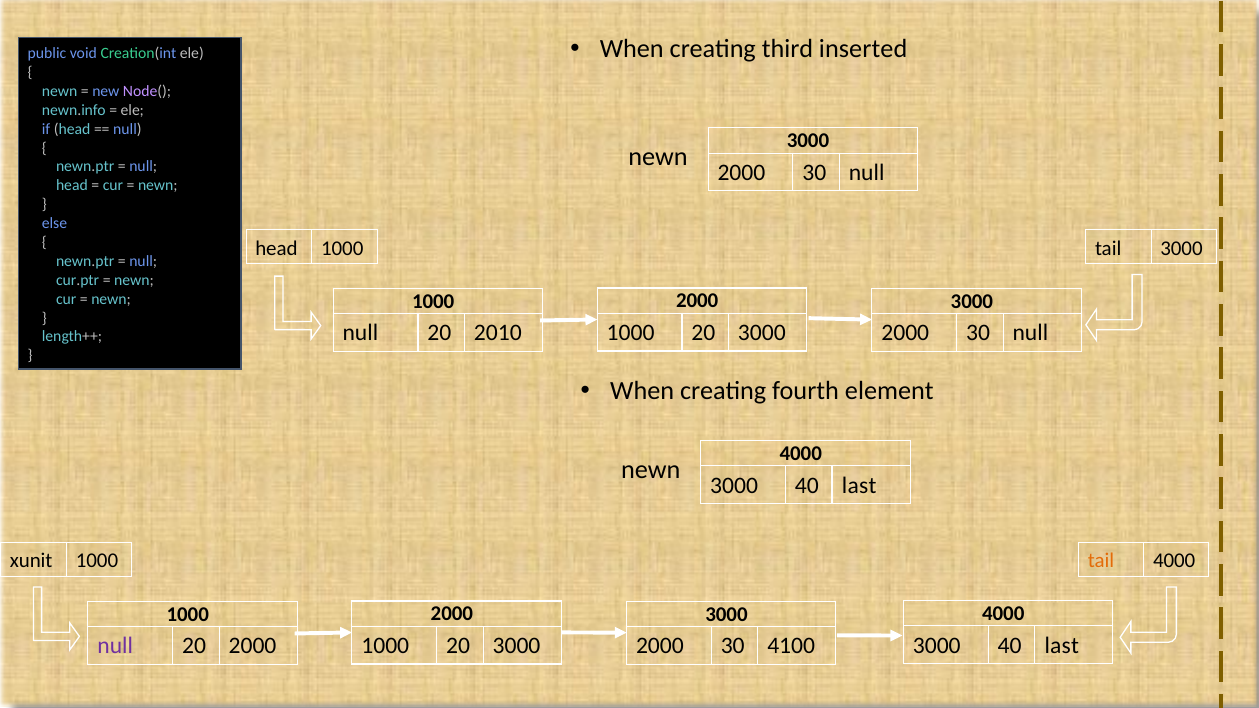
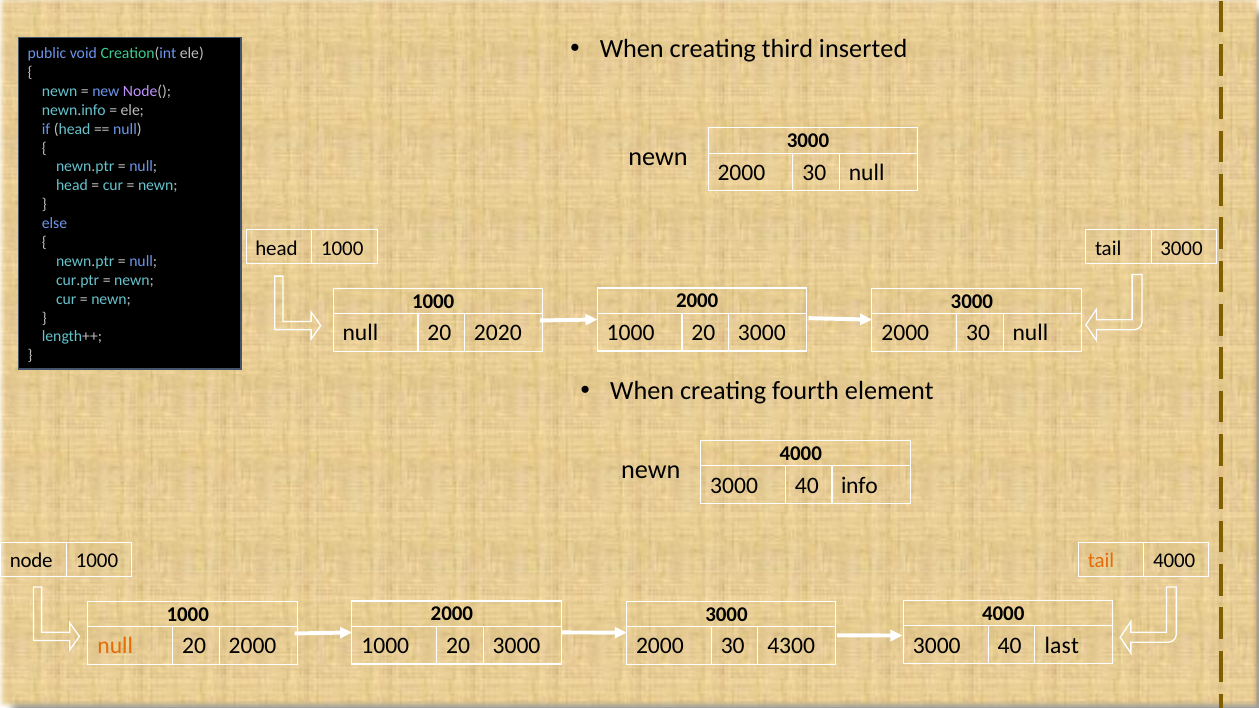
2010: 2010 -> 2020 (498, 333)
last: last -> info (859, 485)
xunit: xunit -> node (31, 561)
null colour: purple -> orange (115, 646)
4100: 4100 -> 4300 (791, 646)
